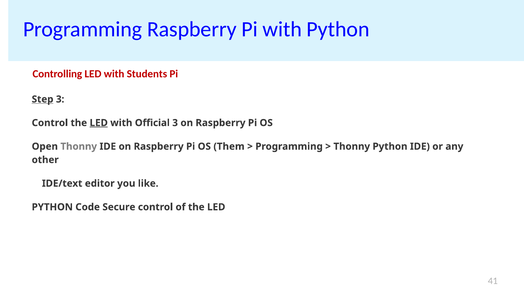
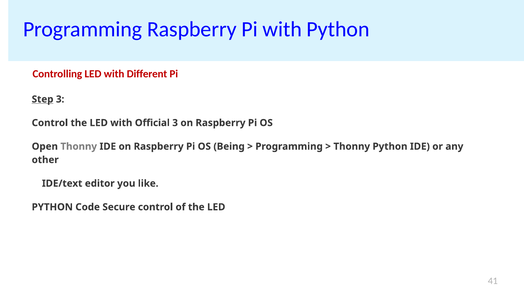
Students: Students -> Different (147, 74)
LED underline: present -> none (99, 123)
Them: Them -> Being (229, 146)
